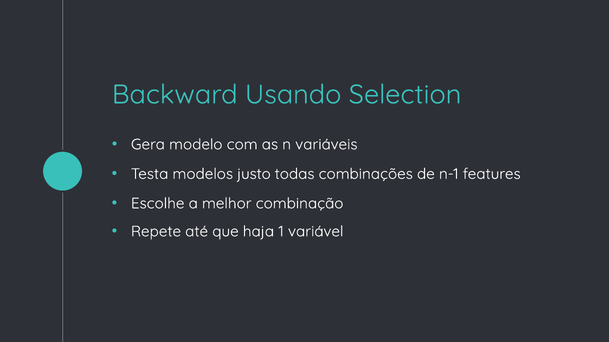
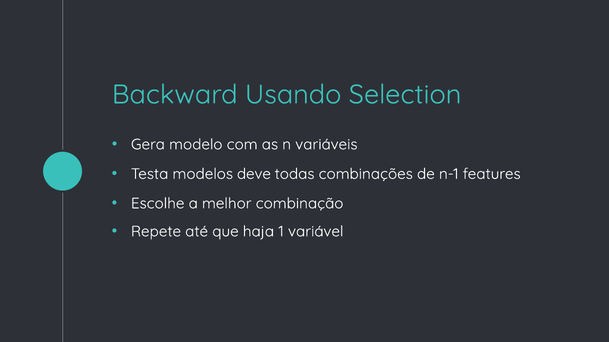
justo: justo -> deve (254, 174)
